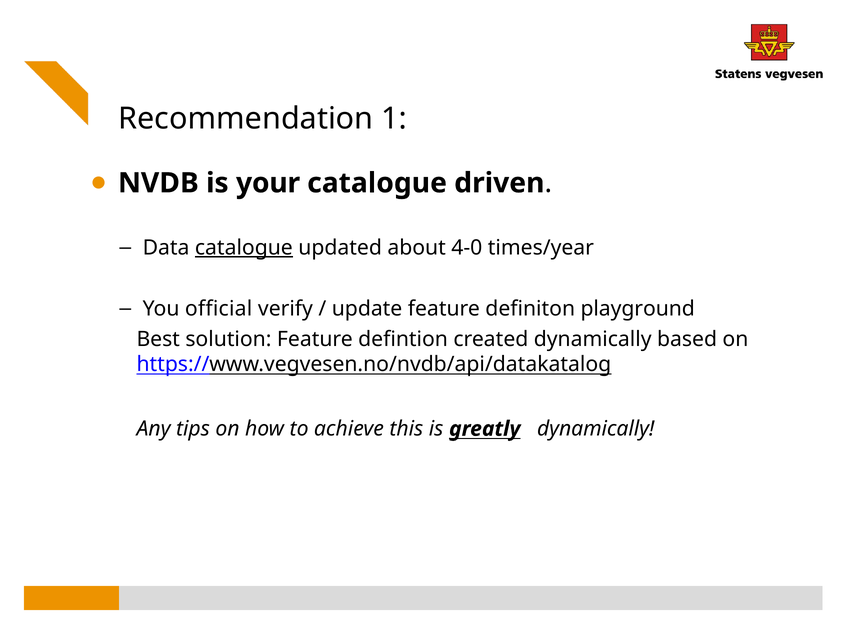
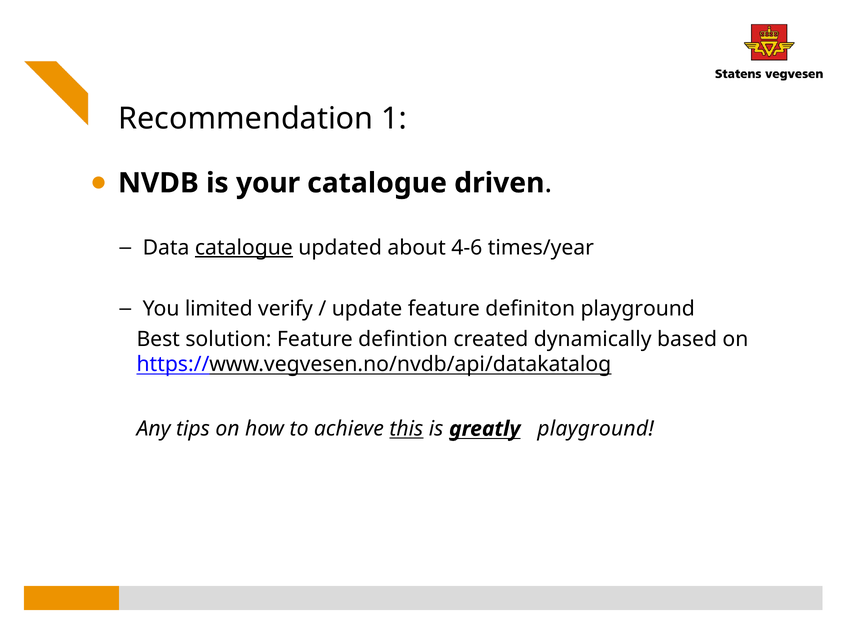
4-0: 4-0 -> 4-6 (467, 248)
official: official -> limited (219, 309)
this underline: none -> present (406, 429)
greatly dynamically: dynamically -> playground (596, 429)
